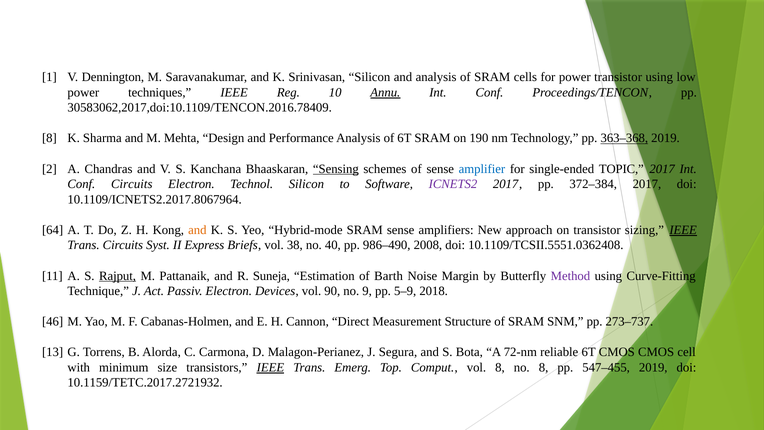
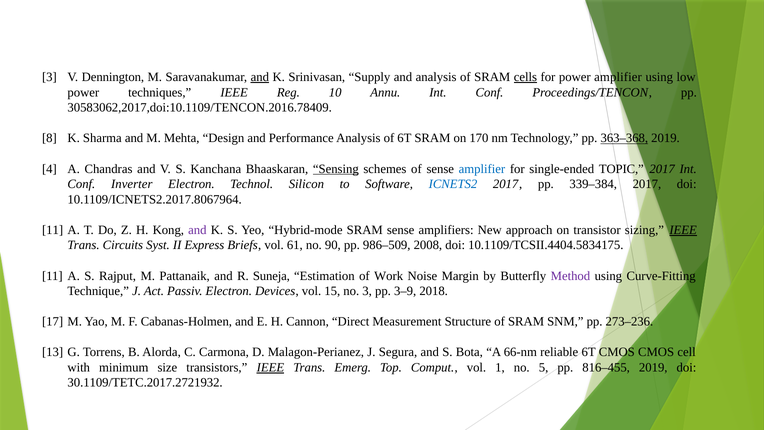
1: 1 -> 3 (49, 77)
and underline: none -> present (260, 77)
Srinivasan Silicon: Silicon -> Supply (370, 77)
cells underline: none -> present (525, 77)
power transistor: transistor -> amplifier (618, 77)
Annu underline: present -> none (385, 92)
190: 190 -> 170 (479, 138)
2: 2 -> 4 (49, 169)
Conf Circuits: Circuits -> Inverter (132, 184)
ICNETS2 colour: purple -> blue (453, 184)
372–384: 372–384 -> 339–384 (593, 184)
64: 64 -> 11 (53, 230)
and colour: orange -> purple (197, 230)
38: 38 -> 61 (295, 245)
40: 40 -> 90 (333, 245)
986–490: 986–490 -> 986–509 (387, 245)
10.1109/TCSII.5551.0362408: 10.1109/TCSII.5551.0362408 -> 10.1109/TCSII.4404.5834175 (546, 245)
Rajput underline: present -> none (118, 276)
Barth: Barth -> Work (389, 276)
90: 90 -> 15 (332, 291)
no 9: 9 -> 3 (367, 291)
5–9: 5–9 -> 3–9 (405, 291)
46: 46 -> 17 (53, 321)
273–737: 273–737 -> 273–236 (629, 321)
72-nm: 72-nm -> 66-nm (520, 352)
vol 8: 8 -> 1 (500, 367)
no 8: 8 -> 5 (544, 367)
547–455: 547–455 -> 816–455 (606, 367)
10.1159/TETC.2017.2721932: 10.1159/TETC.2017.2721932 -> 30.1109/TETC.2017.2721932 (145, 383)
